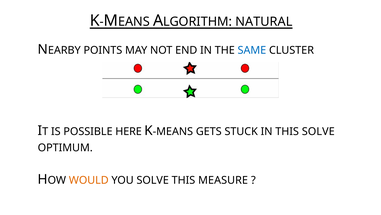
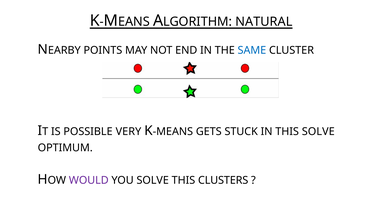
HERE: HERE -> VERY (128, 131)
WOULD colour: orange -> purple (89, 180)
MEASURE: MEASURE -> CLUSTERS (223, 180)
